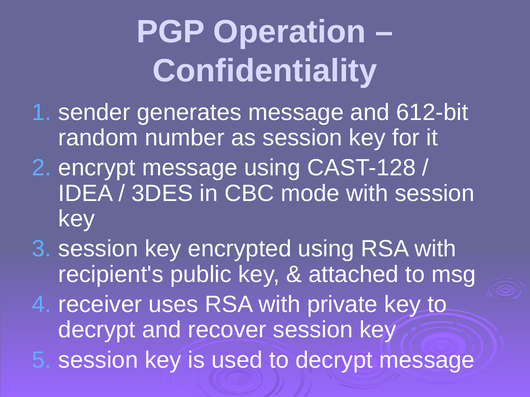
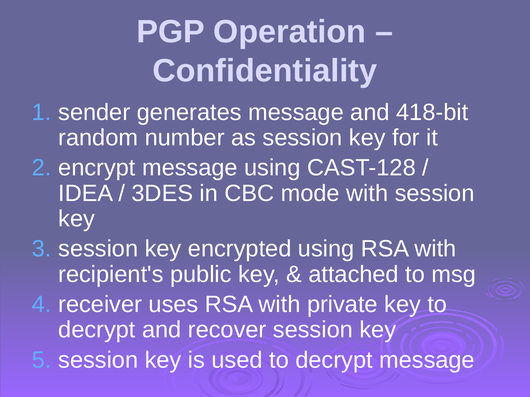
612-bit: 612-bit -> 418-bit (432, 112)
